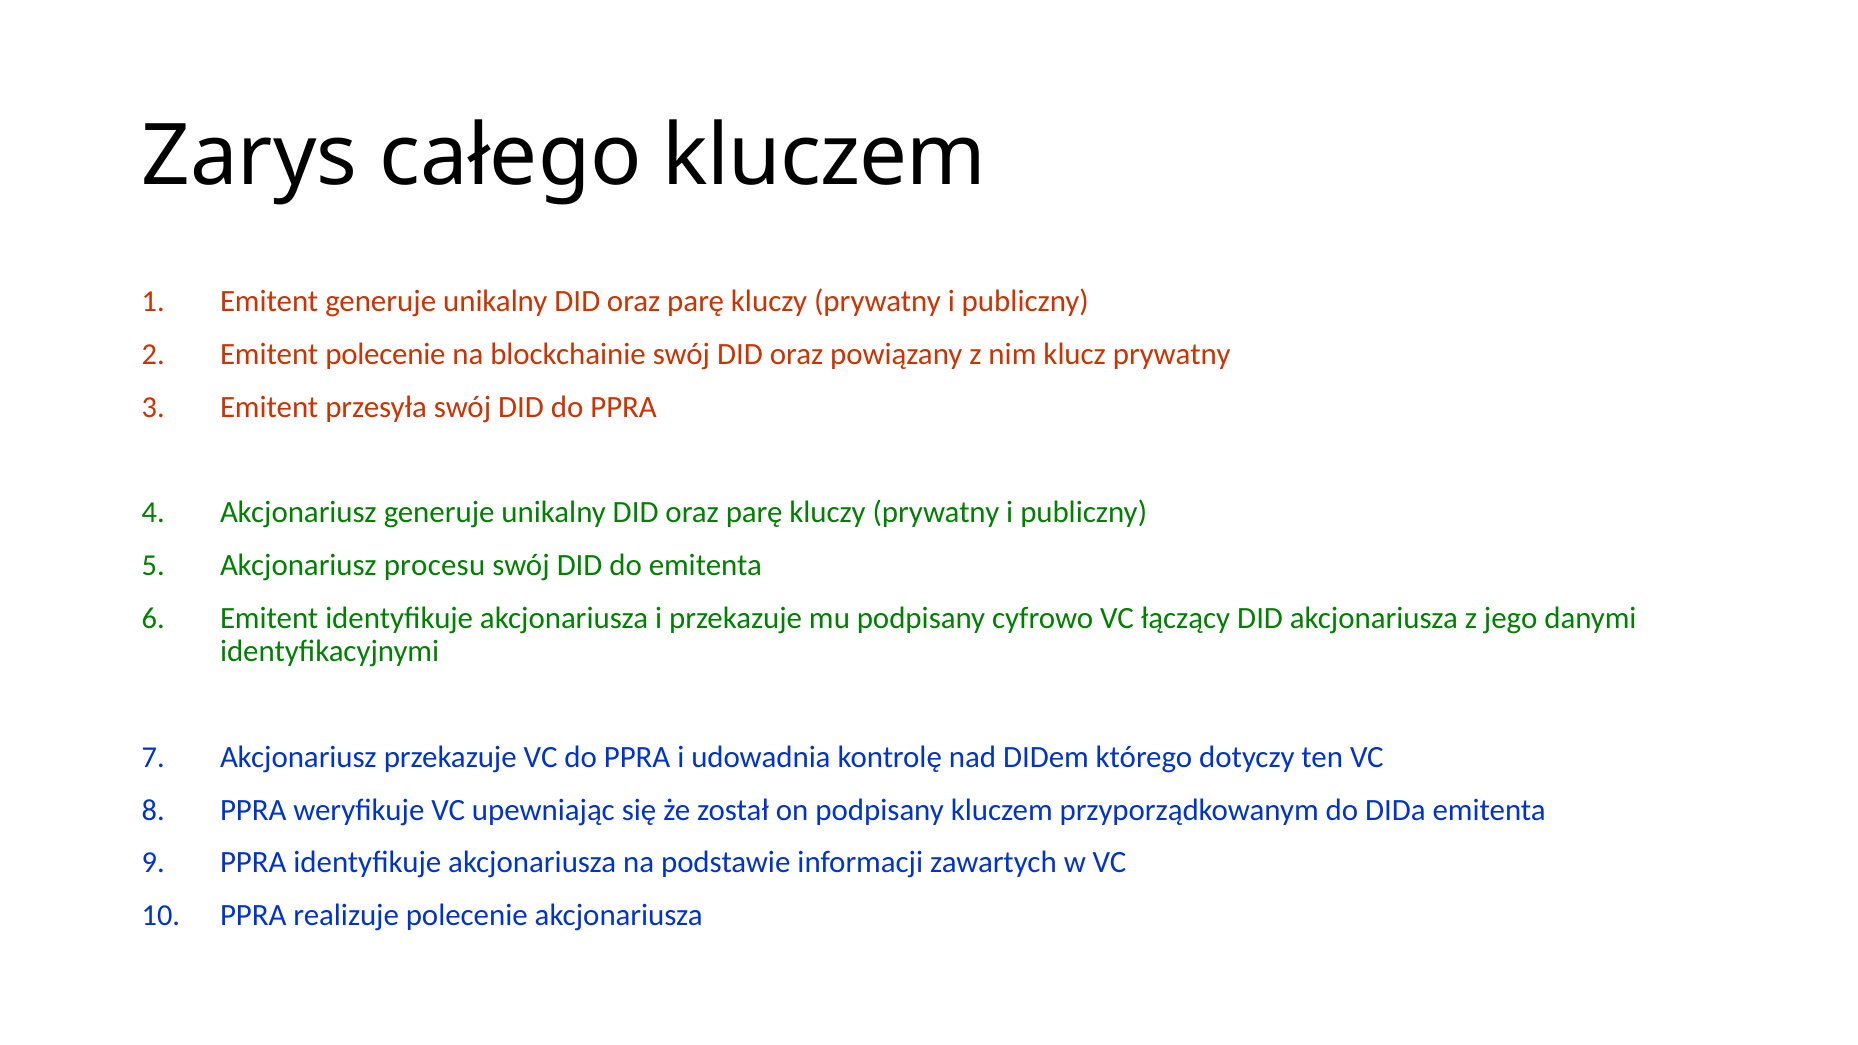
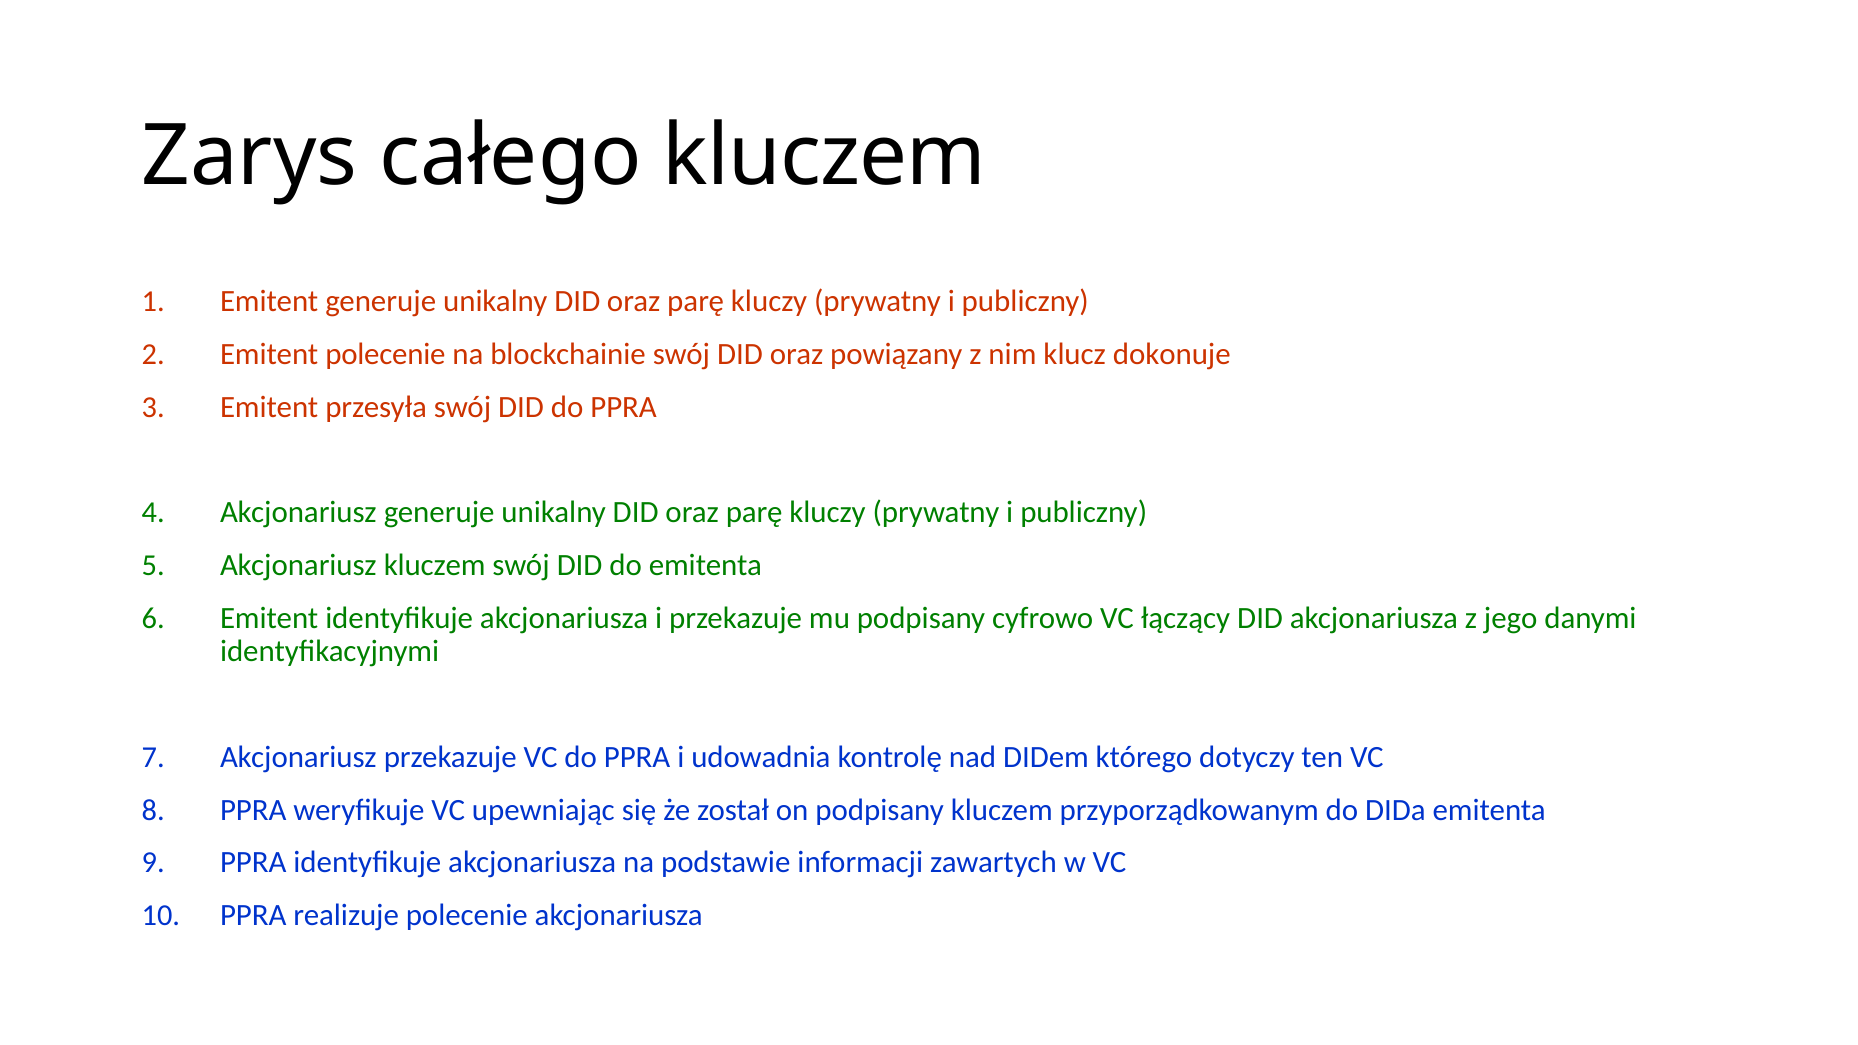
klucz prywatny: prywatny -> dokonuje (1172, 354)
Akcjonariusz procesu: procesu -> kluczem (435, 566)
